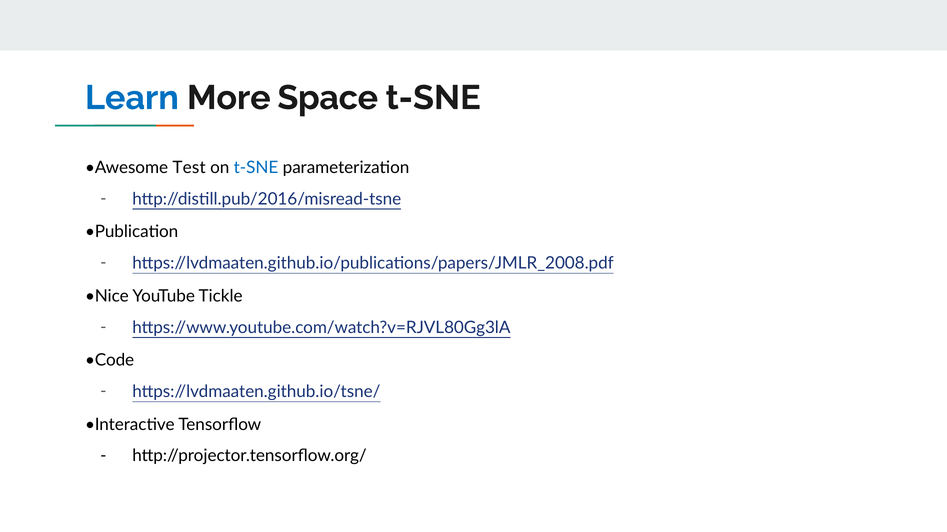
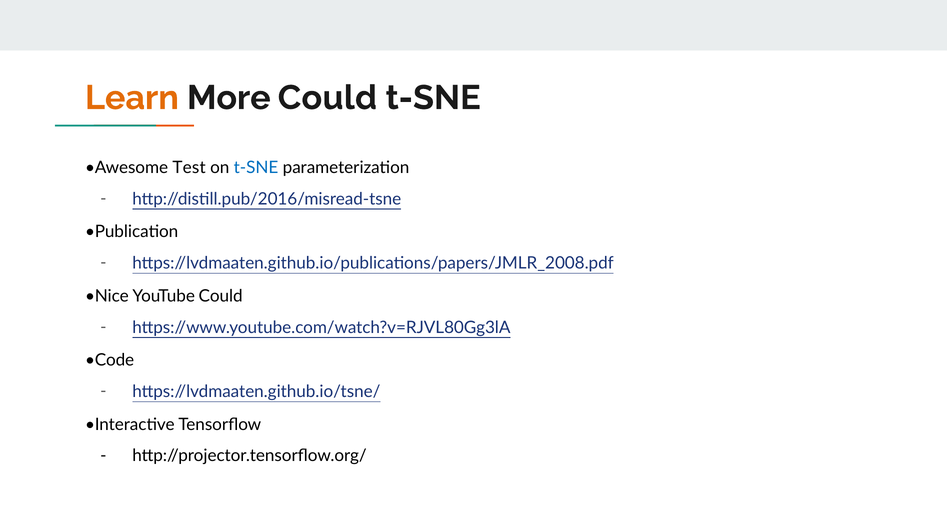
Learn colour: blue -> orange (132, 98)
More Space: Space -> Could (327, 98)
YouTube Tickle: Tickle -> Could (221, 296)
